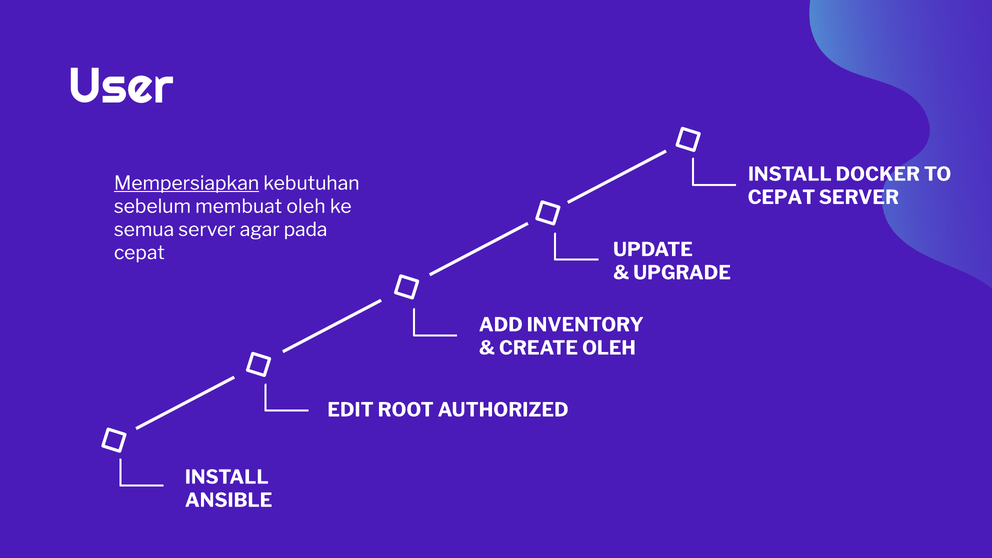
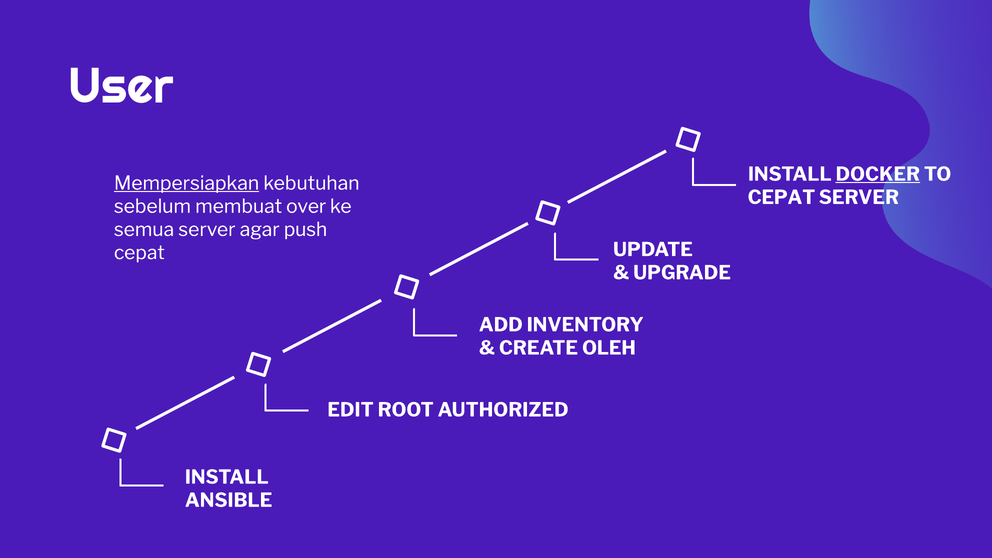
DOCKER underline: none -> present (878, 174)
membuat oleh: oleh -> over (306, 206)
pada: pada -> push (306, 230)
